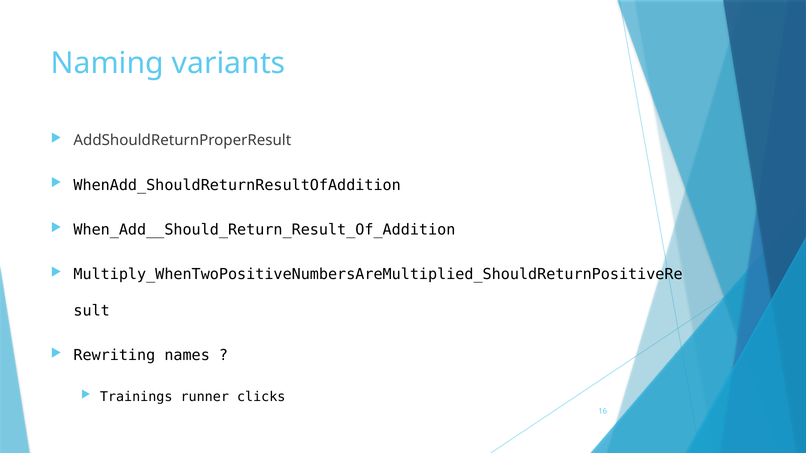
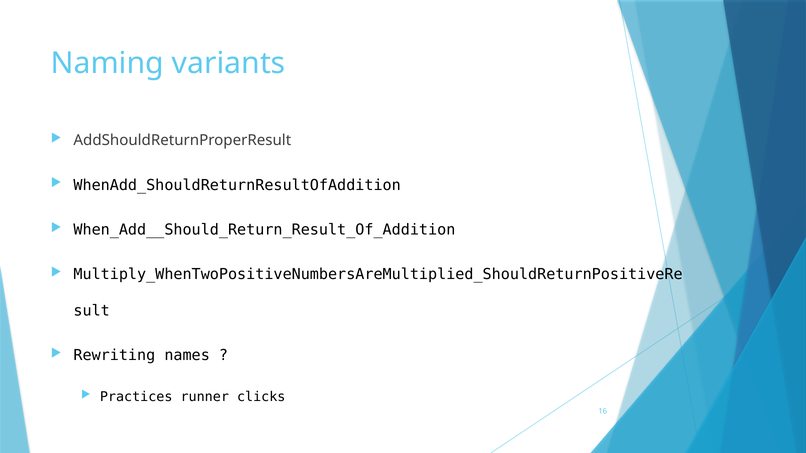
Trainings: Trainings -> Practices (136, 397)
